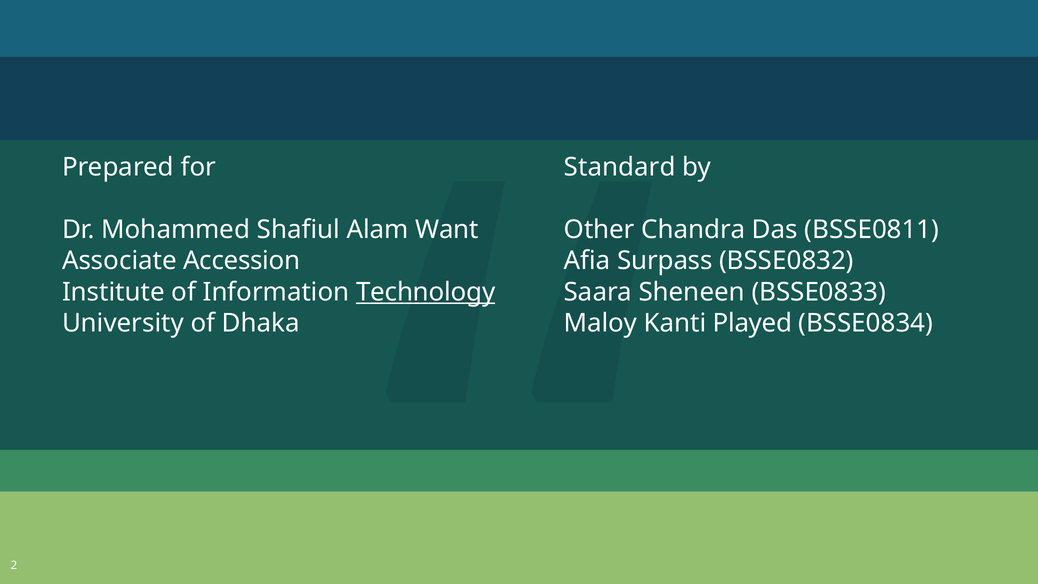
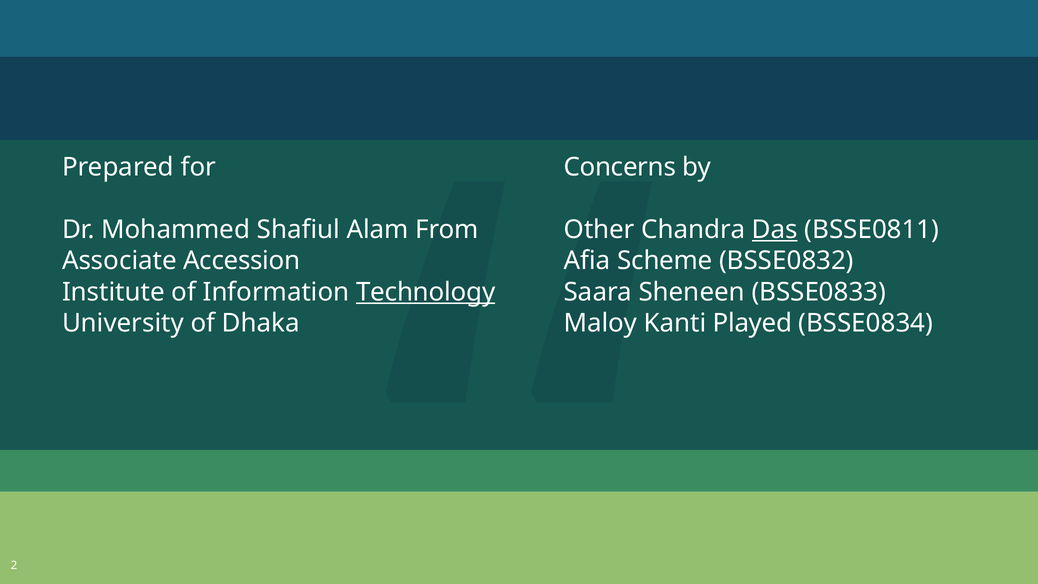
Standard: Standard -> Concerns (620, 167)
Want: Want -> From (447, 230)
Das underline: none -> present (775, 230)
Surpass: Surpass -> Scheme (665, 261)
